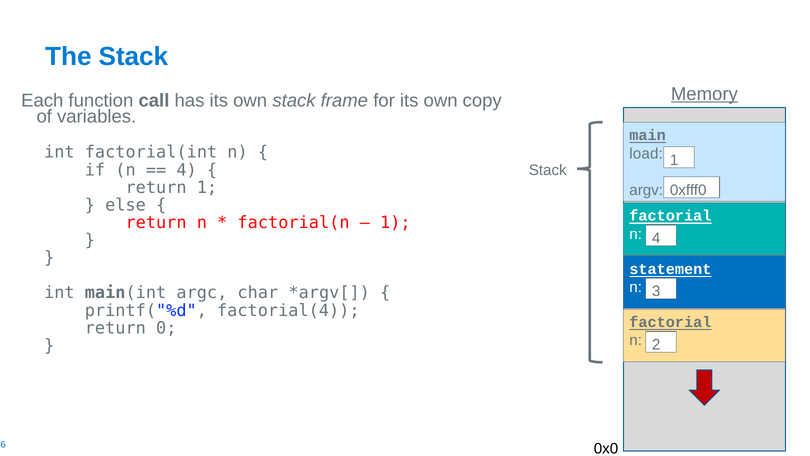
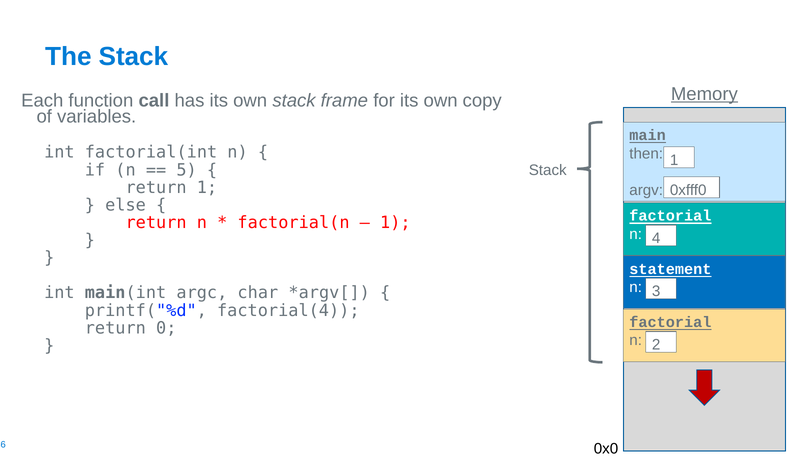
load: load -> then (646, 153)
4: 4 -> 5 (187, 170)
